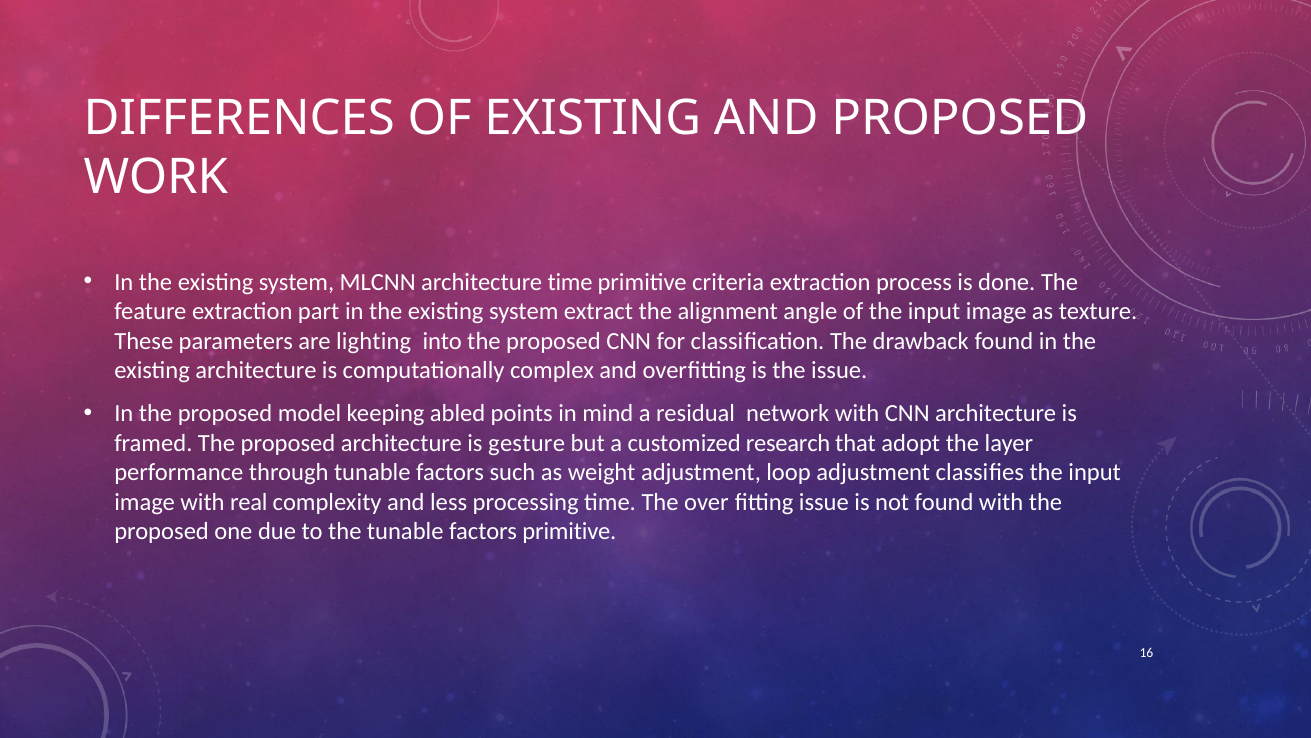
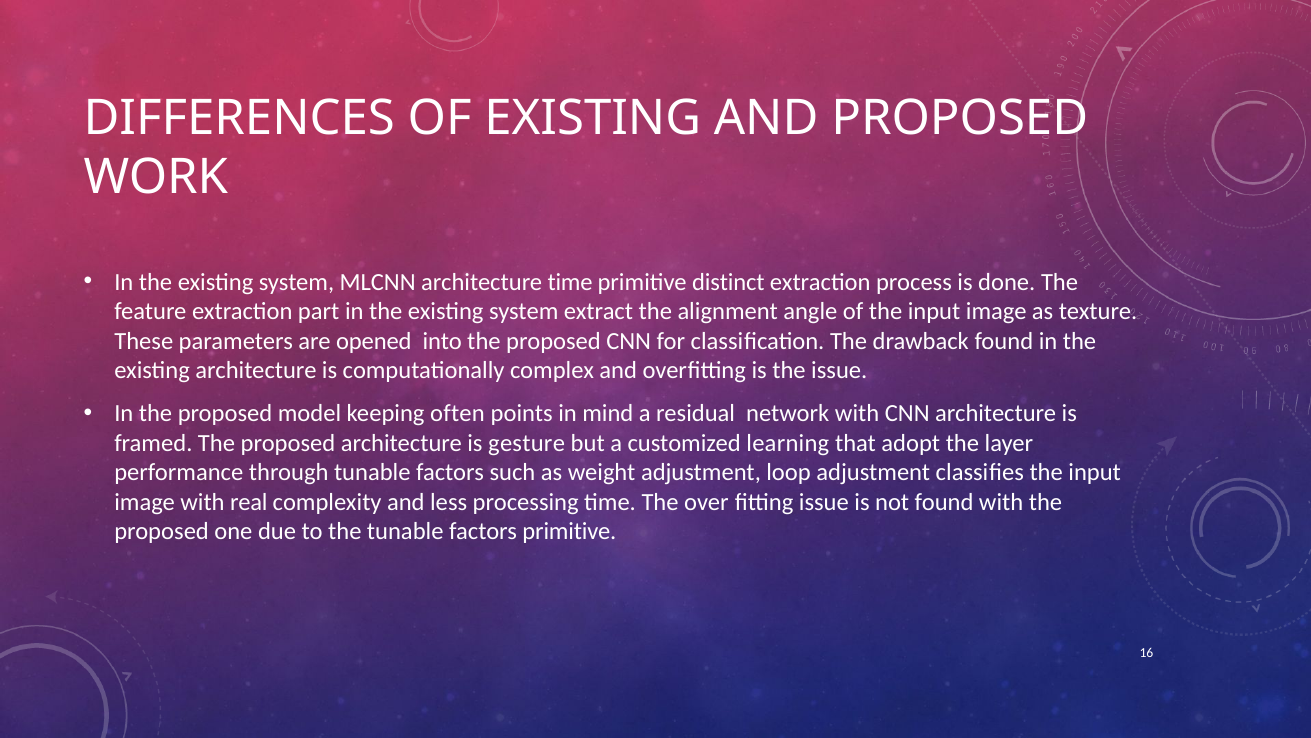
criteria: criteria -> distinct (728, 282)
lighting: lighting -> opened (374, 341)
abled: abled -> often (457, 413)
research: research -> learning (788, 443)
